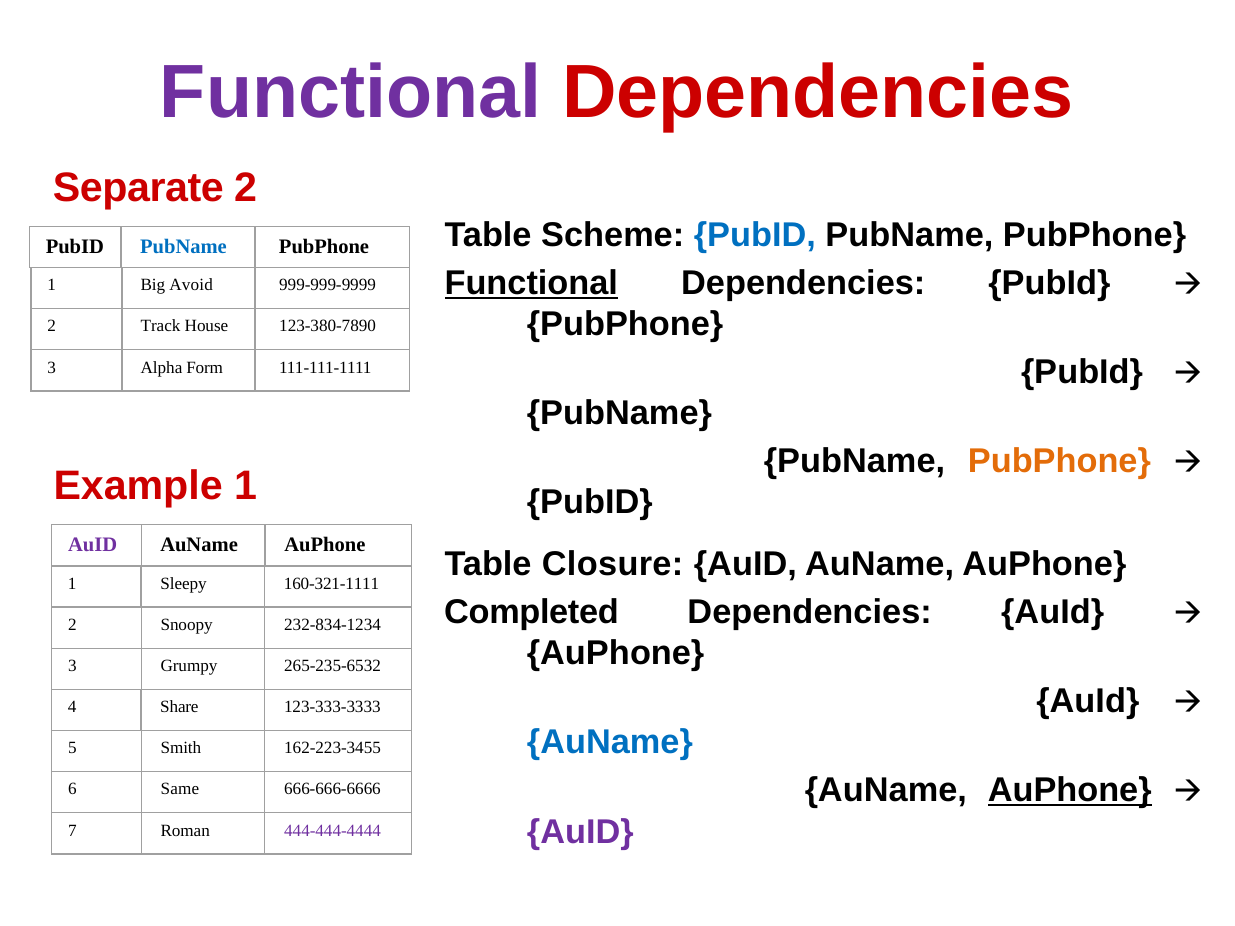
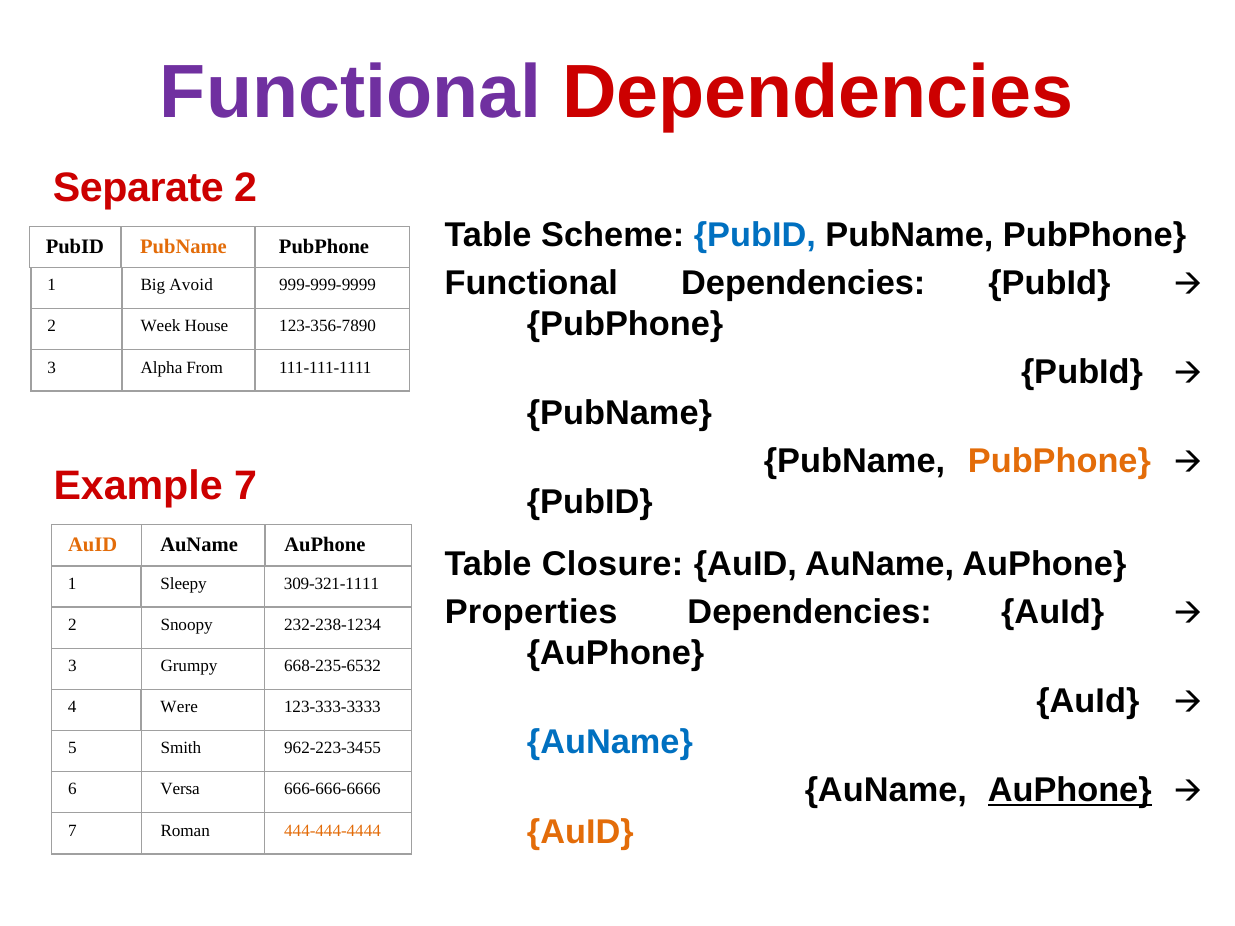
PubName colour: blue -> orange (183, 246)
Functional underline: present -> none (531, 283)
Track: Track -> Week (161, 326)
123-380-7890: 123-380-7890 -> 123-356-7890 (328, 326)
Form: Form -> From (205, 368)
Example 1: 1 -> 7 (246, 487)
AuID colour: purple -> orange (93, 545)
160-321-1111: 160-321-1111 -> 309-321-1111 (332, 584)
Completed: Completed -> Properties (531, 612)
232-834-1234: 232-834-1234 -> 232-238-1234 (333, 625)
265-235-6532: 265-235-6532 -> 668-235-6532 (333, 666)
Share: Share -> Were (179, 707)
162-223-3455: 162-223-3455 -> 962-223-3455 (333, 748)
Same: Same -> Versa (180, 790)
AuID colour: purple -> orange (580, 832)
444-444-4444 colour: purple -> orange (333, 831)
